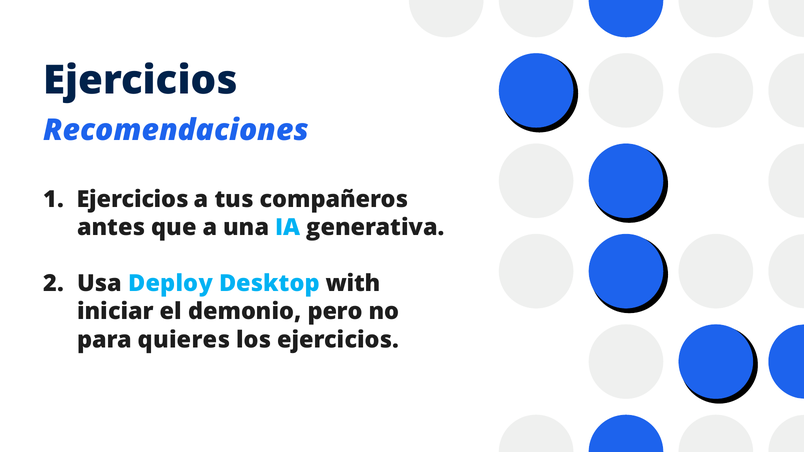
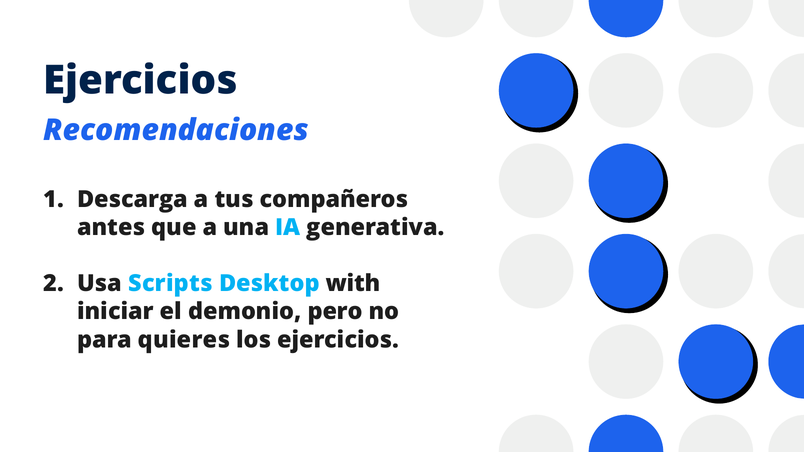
Ejercicios: Ejercicios -> Descarga (133, 200)
Deploy: Deploy -> Scripts (171, 284)
